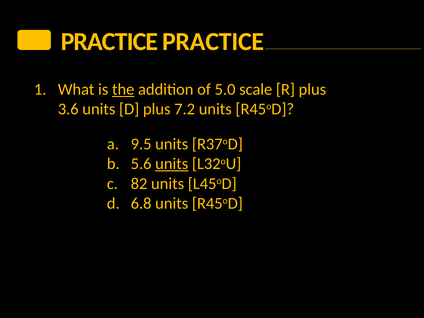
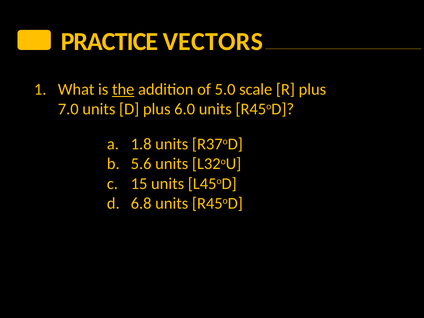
PRACTICE PRACTICE: PRACTICE -> VECTORS (213, 42)
3.6: 3.6 -> 7.0 (68, 109)
7.2: 7.2 -> 6.0 (185, 109)
9.5: 9.5 -> 1.8 (141, 144)
units underline: present -> none (172, 164)
82: 82 -> 15 (139, 184)
